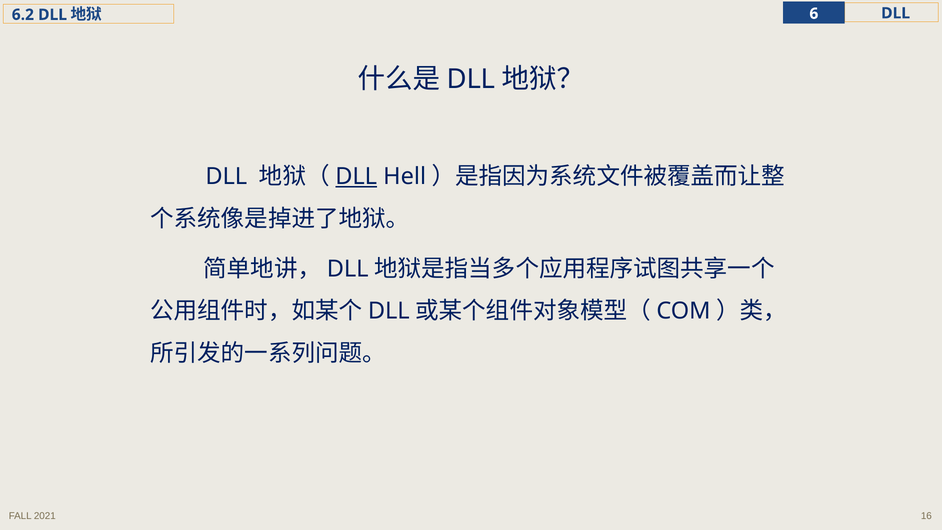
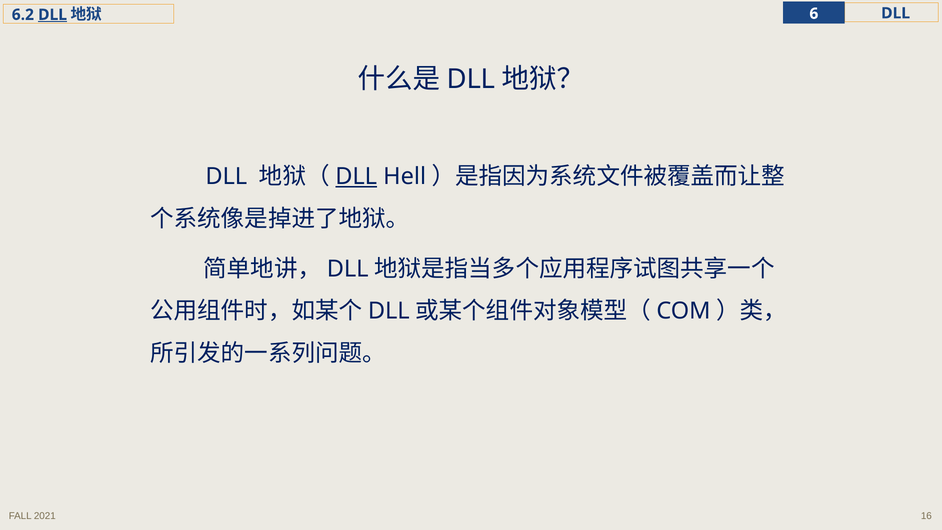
DLL underline: none -> present (53, 15)
